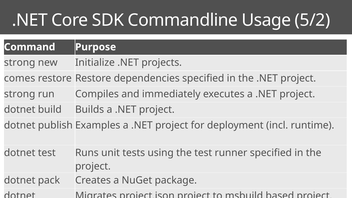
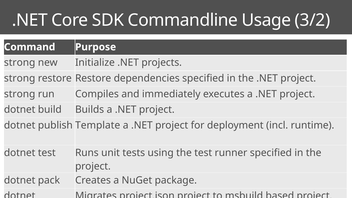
5/2: 5/2 -> 3/2 (312, 20)
comes: comes -> strong (20, 78)
Examples: Examples -> Template (98, 125)
